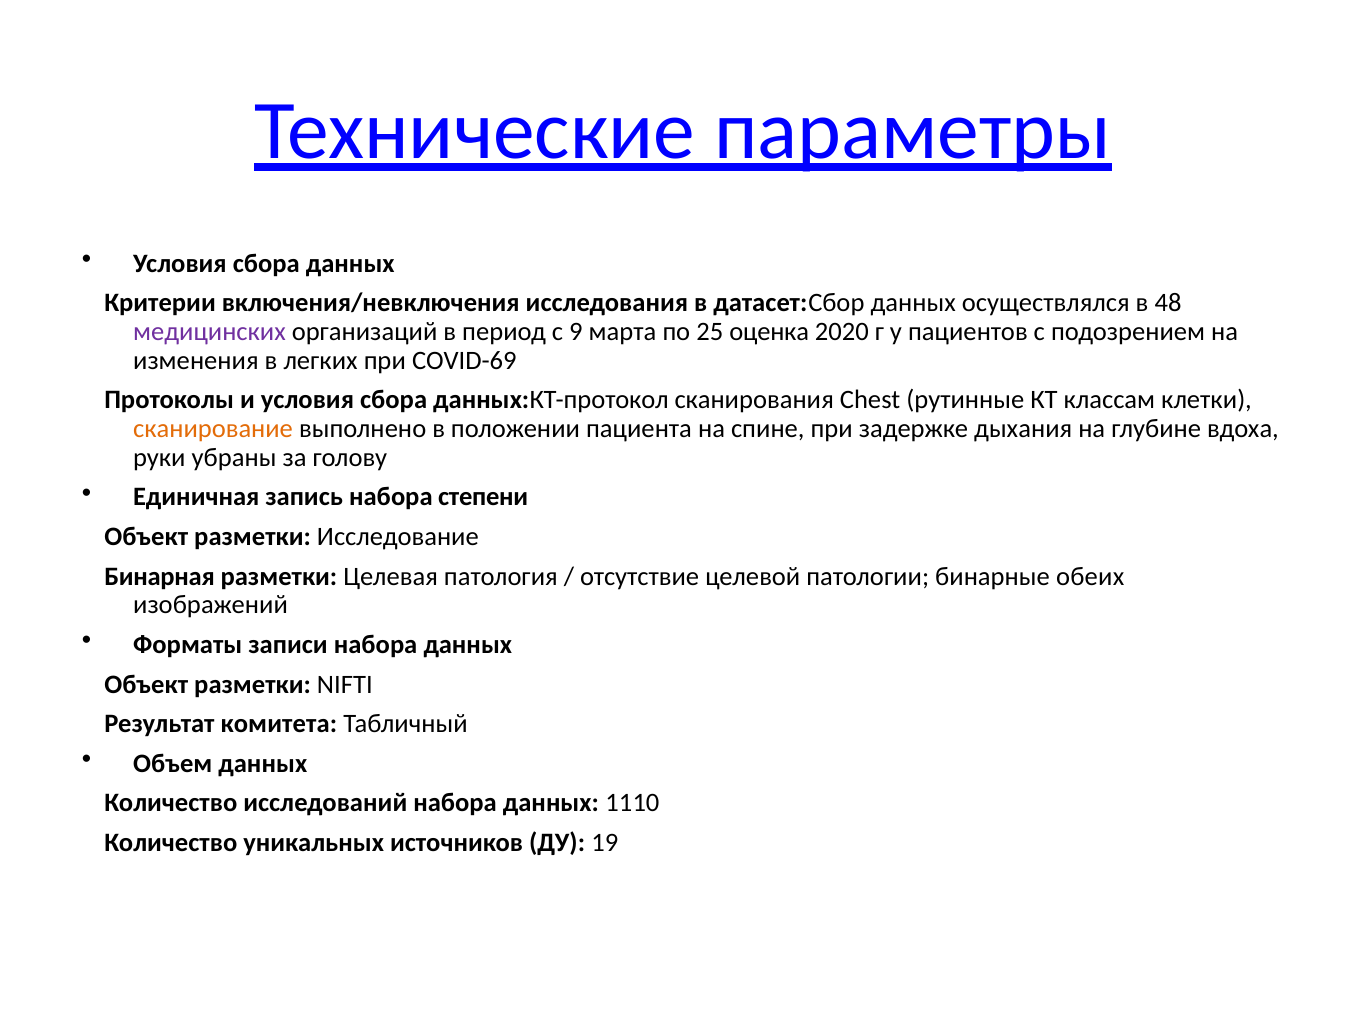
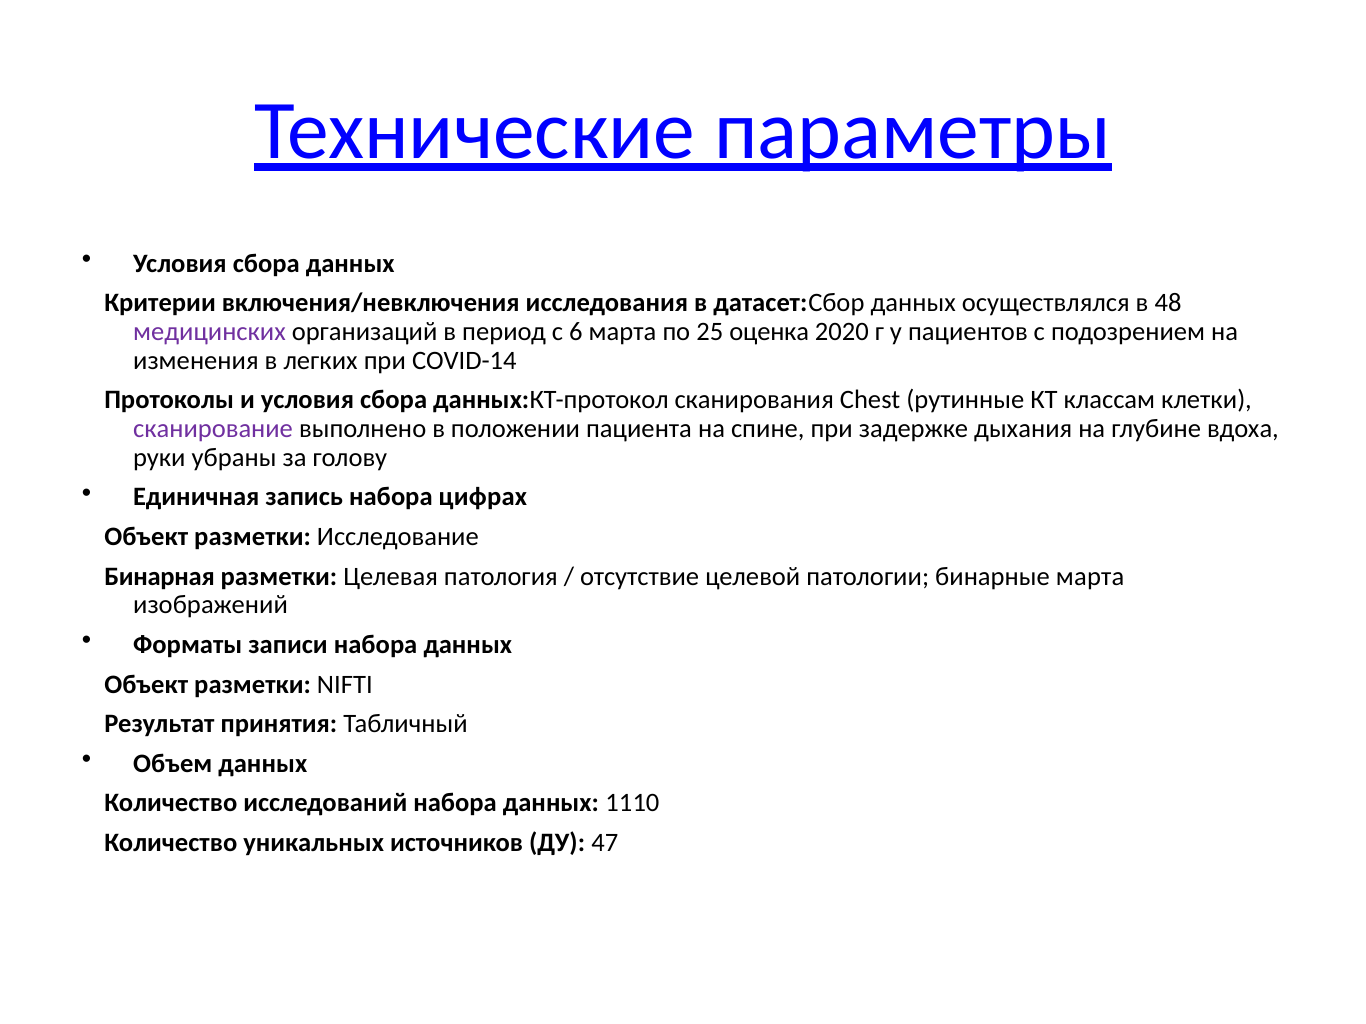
9: 9 -> 6 (576, 332)
COVID-69: COVID-69 -> COVID-14 (464, 361)
сканирование colour: orange -> purple (213, 429)
степени: степени -> цифрах (483, 497)
бинарные обеих: обеих -> марта (1090, 577)
комитета: комитета -> принятия (279, 724)
19: 19 -> 47 (605, 843)
